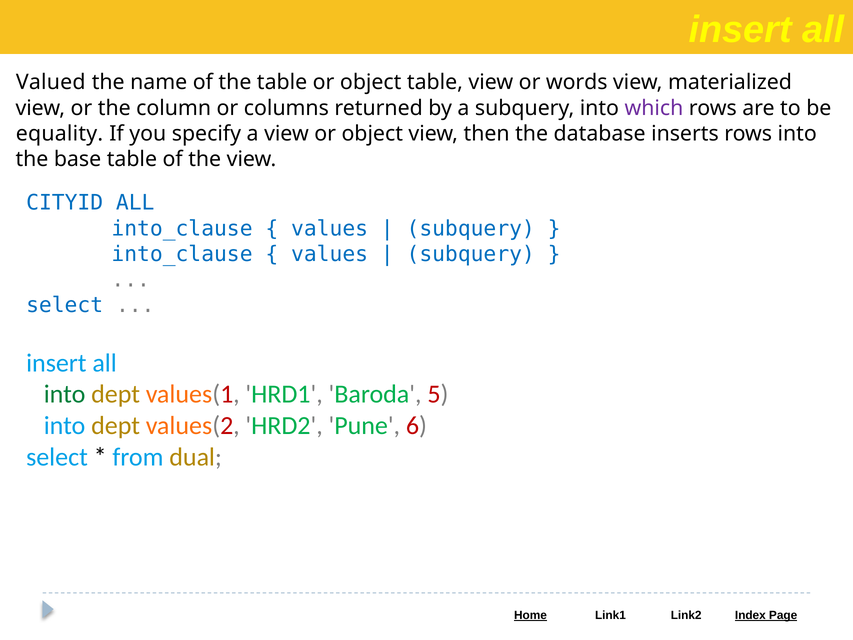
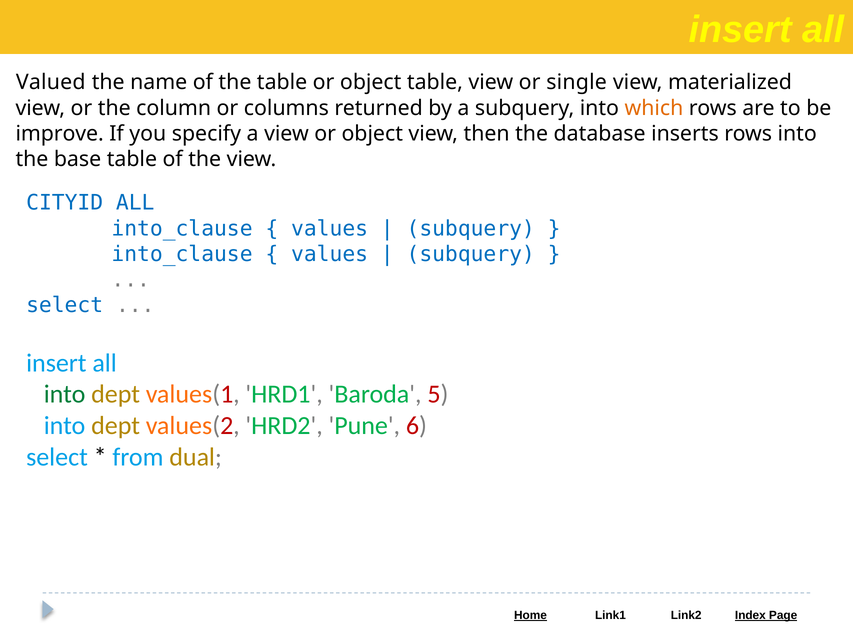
words: words -> single (577, 82)
which colour: purple -> orange (654, 108)
equality: equality -> improve (60, 134)
